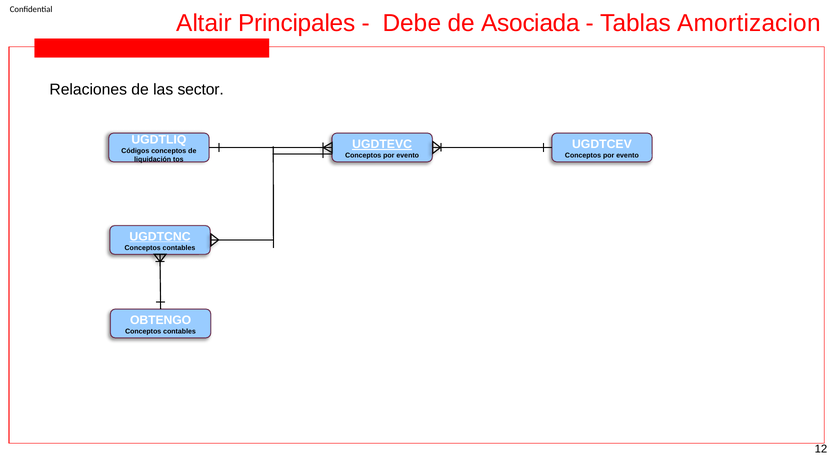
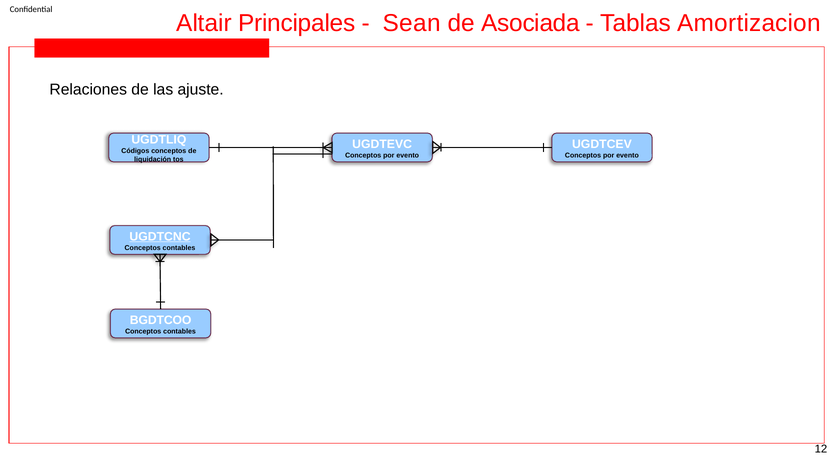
Debe: Debe -> Sean (412, 23)
sector: sector -> ajuste (201, 90)
UGDTEVC underline: present -> none (382, 144)
OBTENGO: OBTENGO -> BGDTCOO (161, 320)
